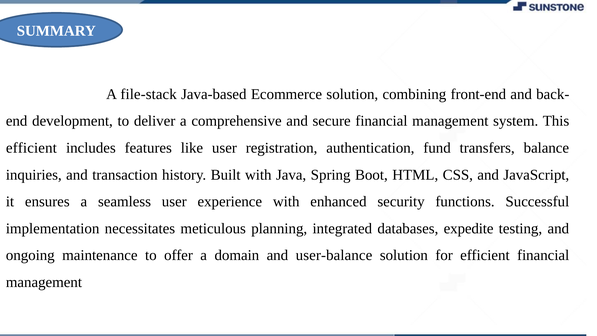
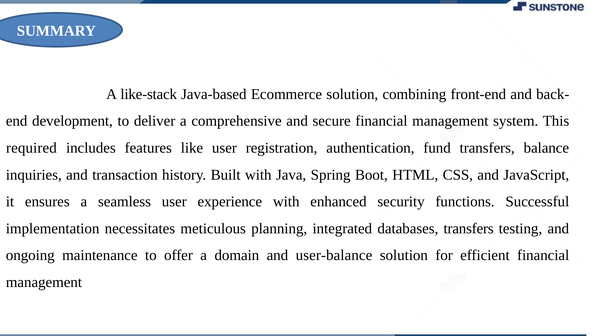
file-stack: file-stack -> like-stack (149, 94)
efficient: efficient -> required (31, 148)
databases expedite: expedite -> transfers (469, 228)
